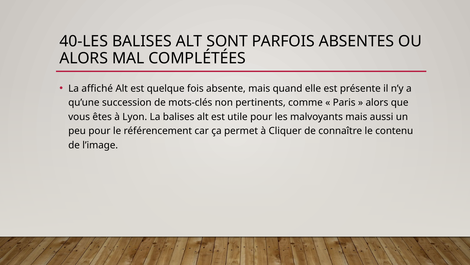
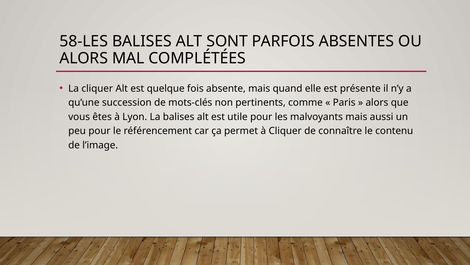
40-LES: 40-LES -> 58-LES (84, 41)
La affiché: affiché -> cliquer (97, 88)
